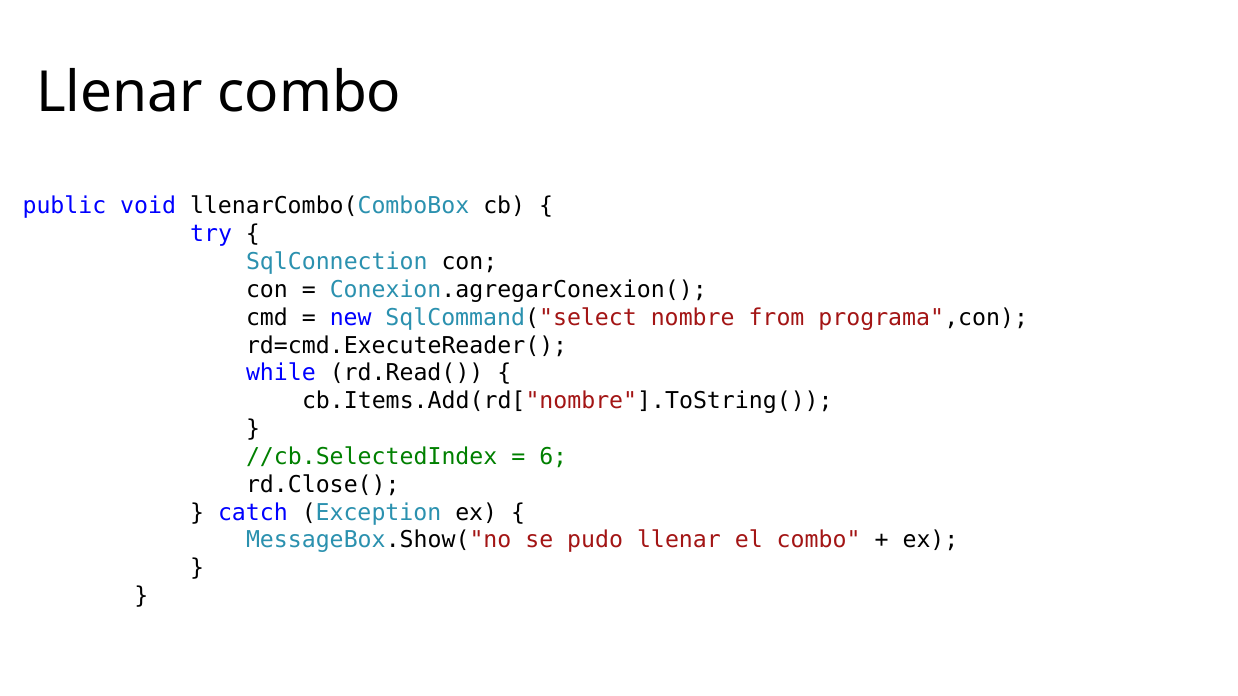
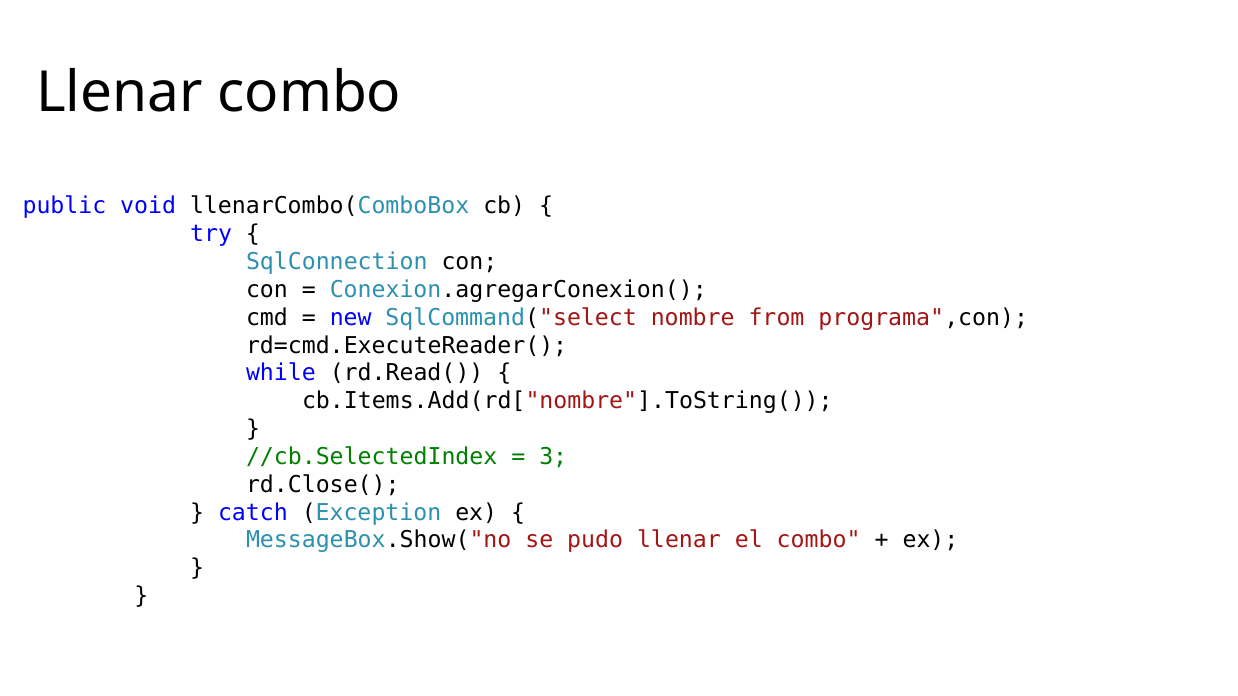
6: 6 -> 3 (553, 457)
